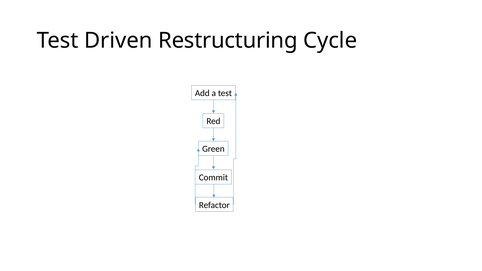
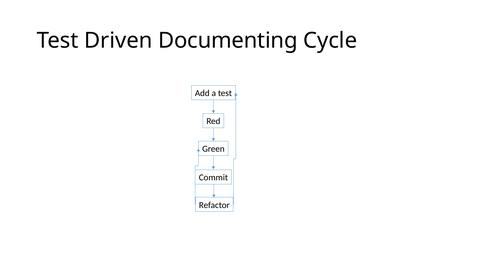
Restructuring: Restructuring -> Documenting (228, 40)
